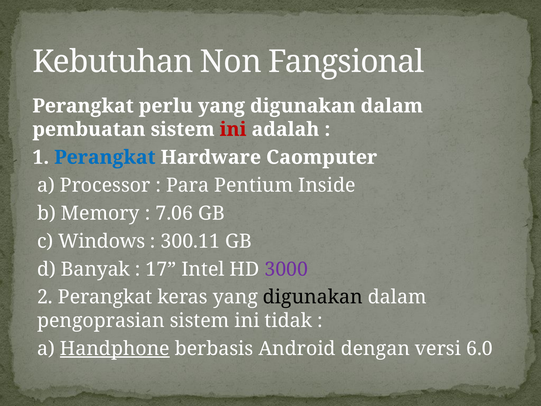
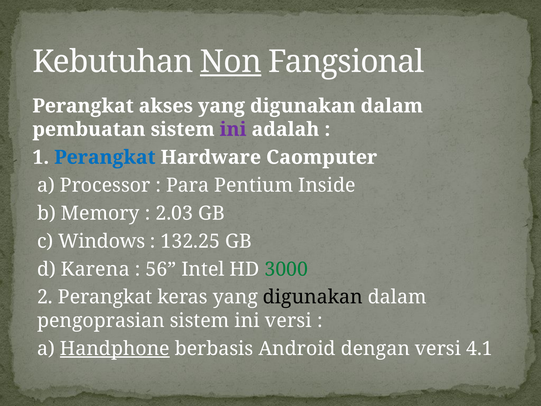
Non underline: none -> present (231, 62)
perlu: perlu -> akses (166, 106)
ini colour: red -> purple (233, 129)
7.06: 7.06 -> 2.03 (174, 213)
300.11: 300.11 -> 132.25 (190, 241)
Banyak: Banyak -> Karena (95, 269)
17: 17 -> 56 (161, 269)
3000 colour: purple -> green (286, 269)
ini tidak: tidak -> versi (288, 320)
6.0: 6.0 -> 4.1 (479, 348)
